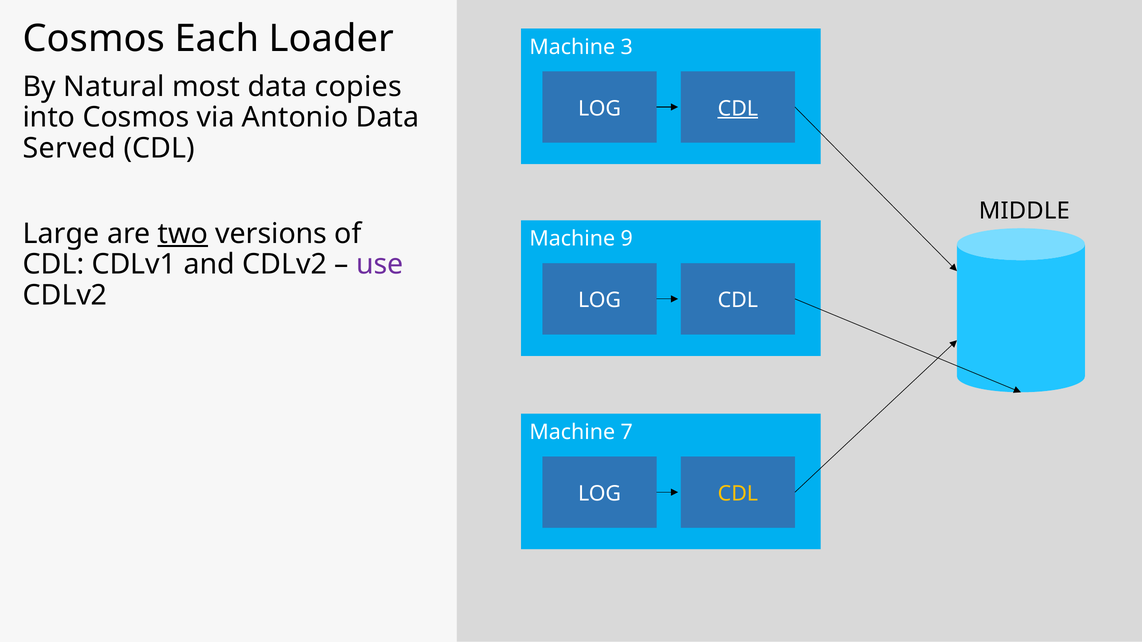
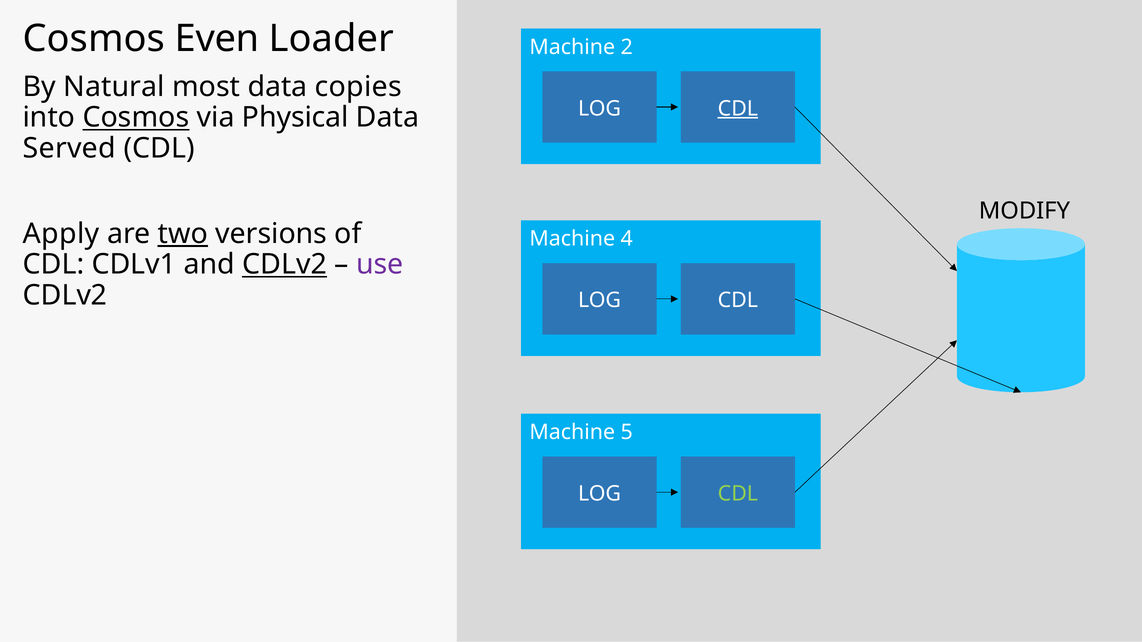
Each: Each -> Even (217, 39)
3: 3 -> 2 (627, 47)
Cosmos underline: none -> present (136, 118)
Antonio: Antonio -> Physical (295, 118)
MIDDLE: MIDDLE -> MODIFY (1024, 211)
Large: Large -> Apply (61, 234)
9: 9 -> 4 (627, 239)
CDLv2 underline: none -> present (285, 265)
7: 7 -> 5 (627, 433)
CDL colour: yellow -> light green (738, 494)
